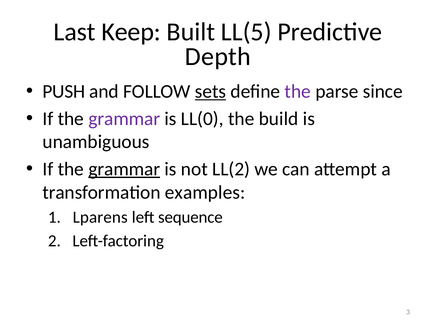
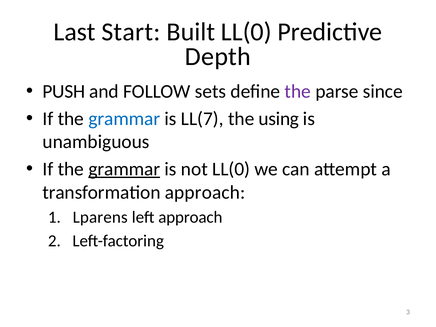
Keep: Keep -> Start (131, 32)
Built LL(5: LL(5 -> LL(0 (246, 32)
sets underline: present -> none (211, 91)
grammar colour: purple -> blue (124, 119)
LL(0: LL(0 -> LL(7 (202, 119)
build: build -> using (279, 119)
not LL(2: LL(2 -> LL(0 (231, 169)
transformation examples: examples -> approach (205, 192)
left sequence: sequence -> approach (190, 217)
